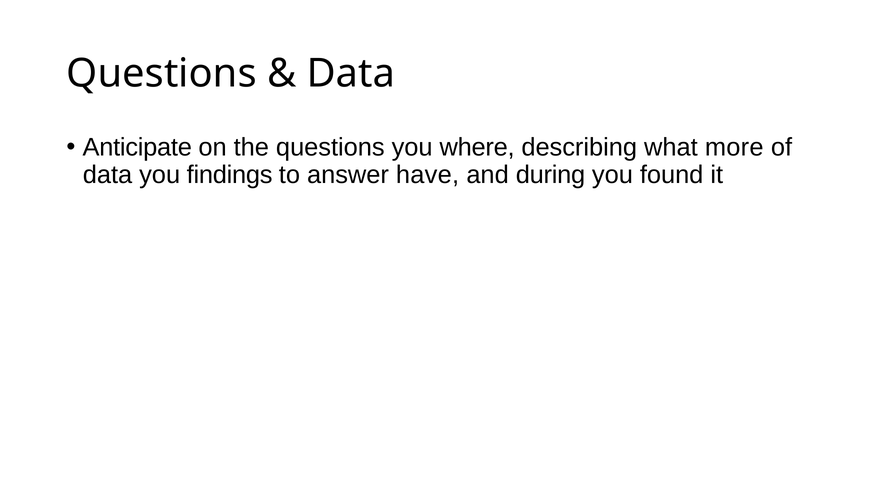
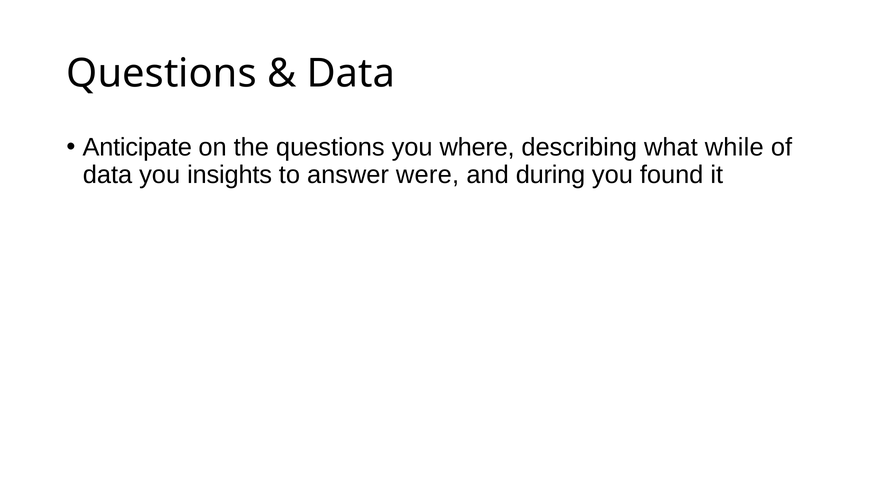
more: more -> while (734, 147)
findings: findings -> insights (230, 175)
have: have -> were (428, 175)
